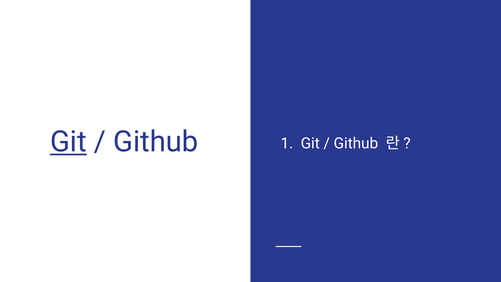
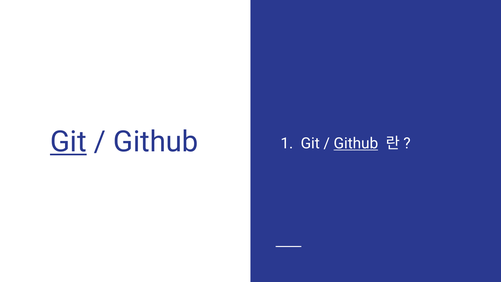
Github underline: none -> present (356, 143)
